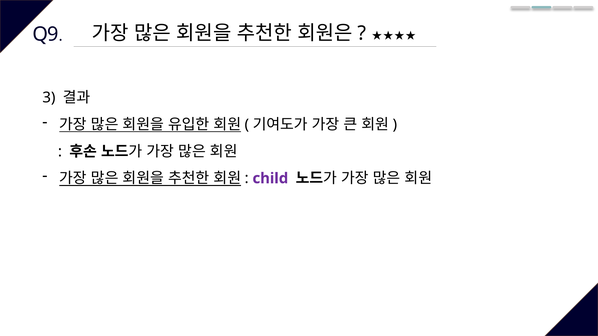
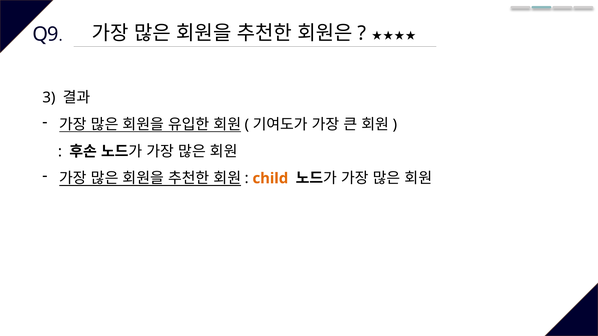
child colour: purple -> orange (270, 179)
